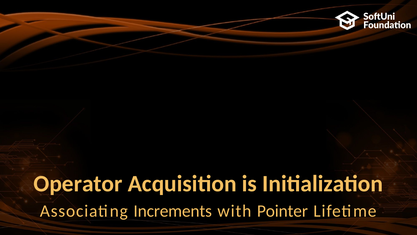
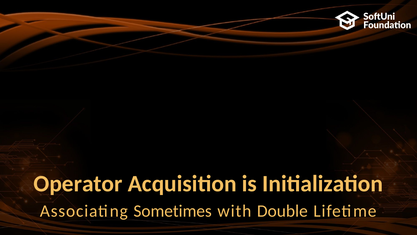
Increments: Increments -> Sometimes (173, 211)
Pointer: Pointer -> Double (282, 211)
